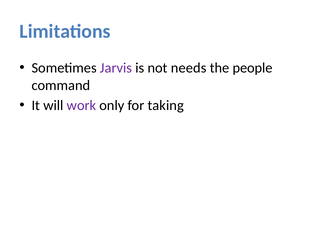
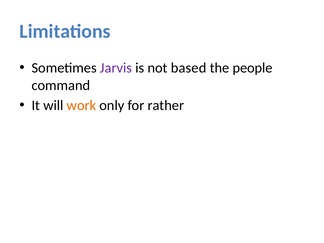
needs: needs -> based (189, 68)
work colour: purple -> orange (81, 105)
taking: taking -> rather (166, 105)
